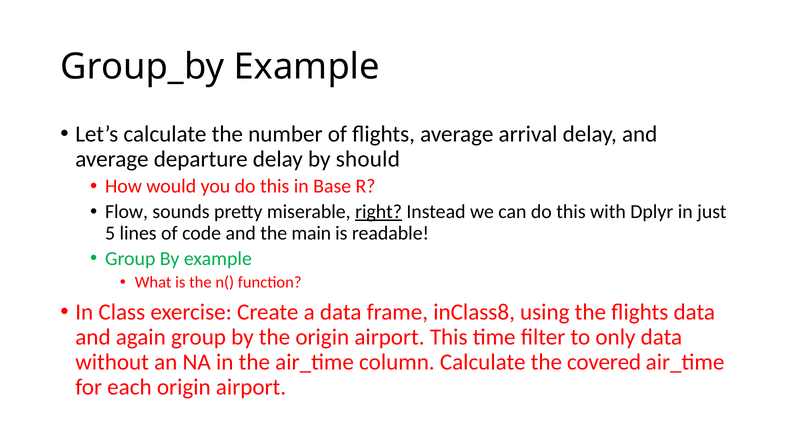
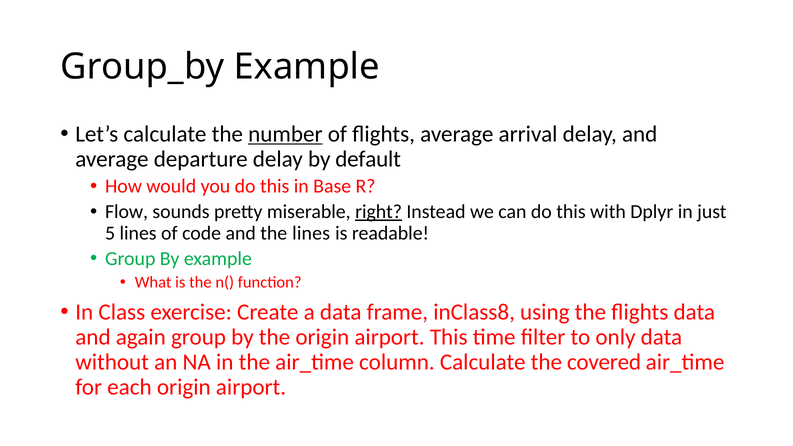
number underline: none -> present (285, 134)
should: should -> default (368, 159)
the main: main -> lines (311, 233)
